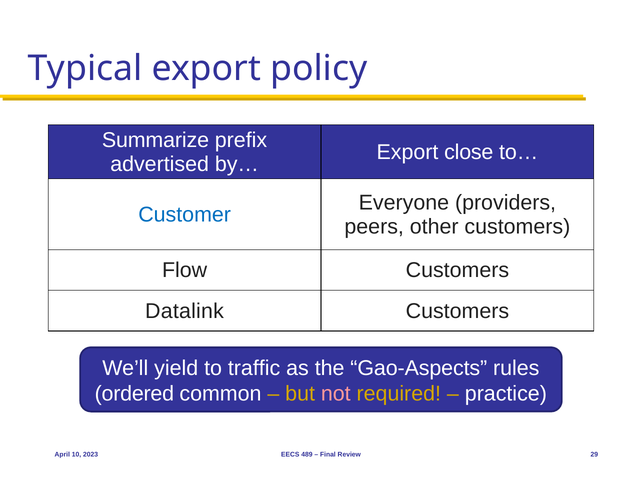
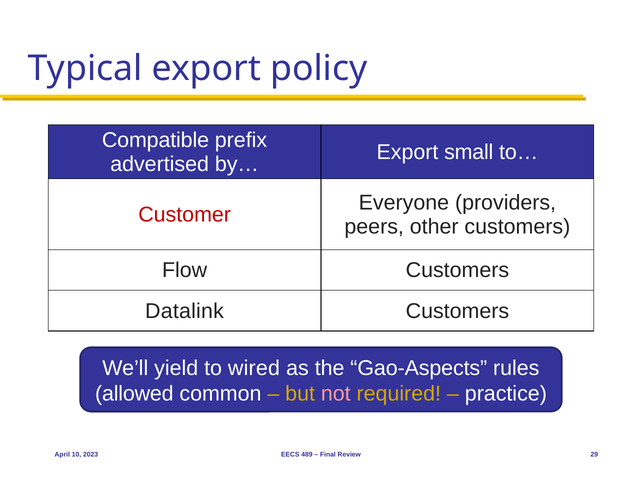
Summarize: Summarize -> Compatible (155, 140)
close: close -> small (469, 152)
Customer colour: blue -> red (185, 215)
traffic: traffic -> wired (254, 368)
ordered: ordered -> allowed (134, 394)
